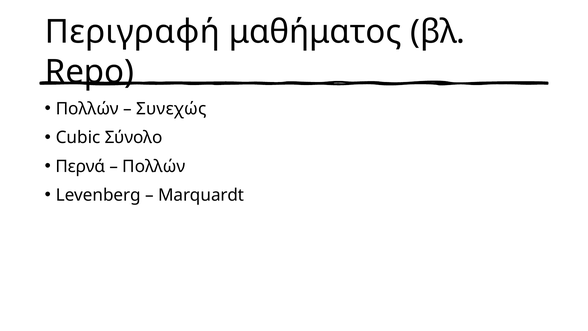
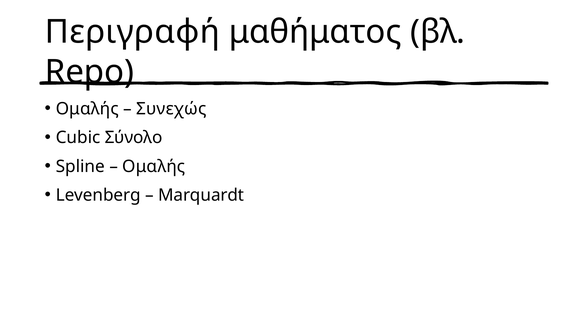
Πολλών: Πολλών -> Ομαλής (87, 109)
Περνά: Περνά -> Spline (80, 166)
Πολλών: Πολλών -> Ομαλής (154, 166)
